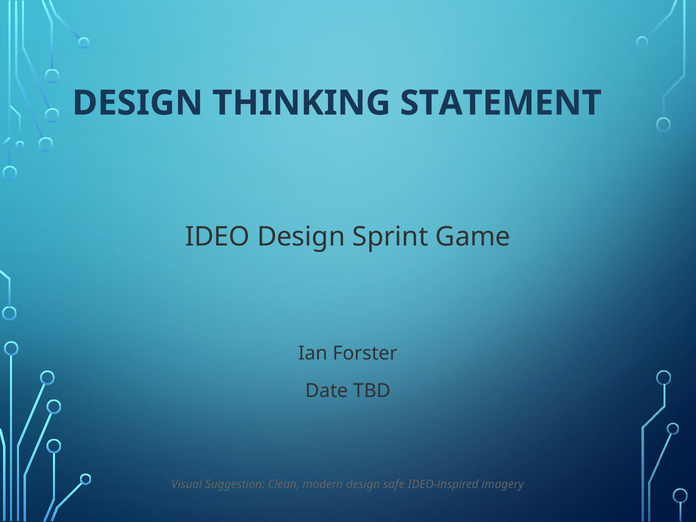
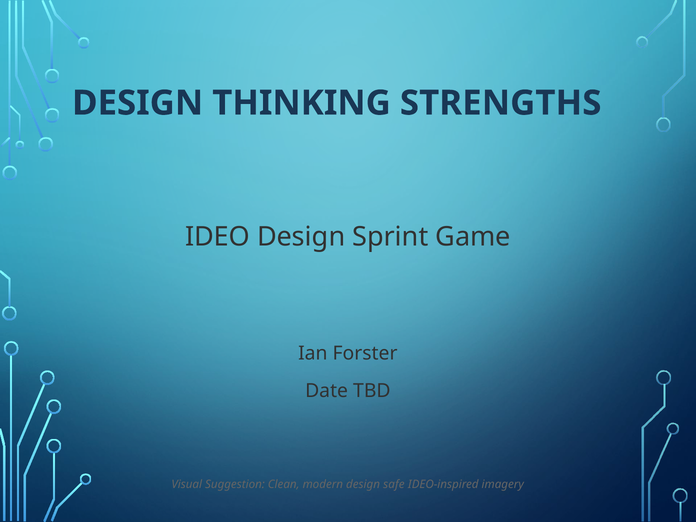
STATEMENT: STATEMENT -> STRENGTHS (501, 103)
